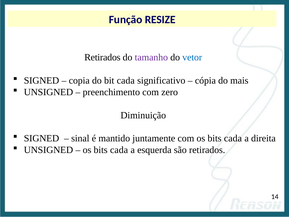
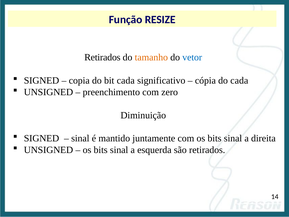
tamanho colour: purple -> orange (151, 57)
do mais: mais -> cada (239, 80)
com os bits cada: cada -> sinal (233, 138)
cada: cada -> sinal (119, 150)
